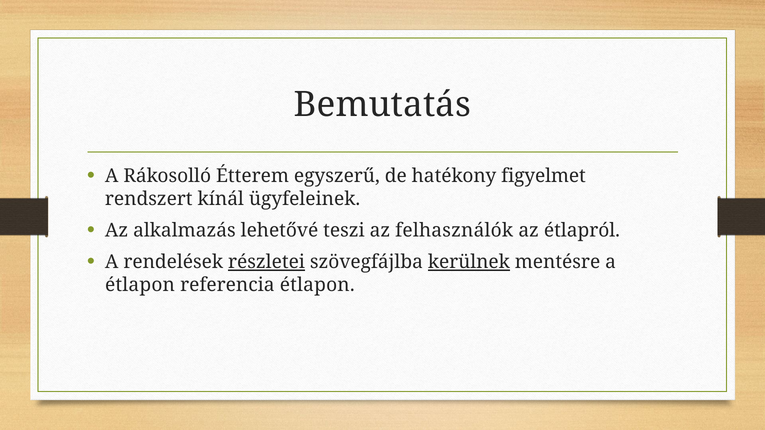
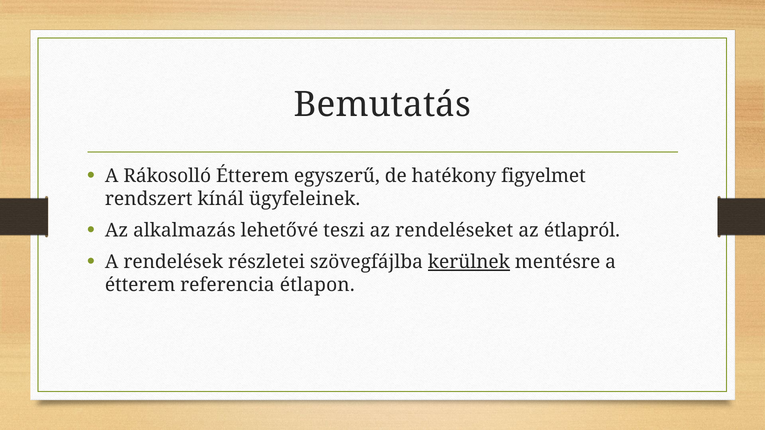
felhasználók: felhasználók -> rendeléseket (454, 231)
részletei underline: present -> none (267, 262)
étlapon: étlapon -> étterem (140, 285)
